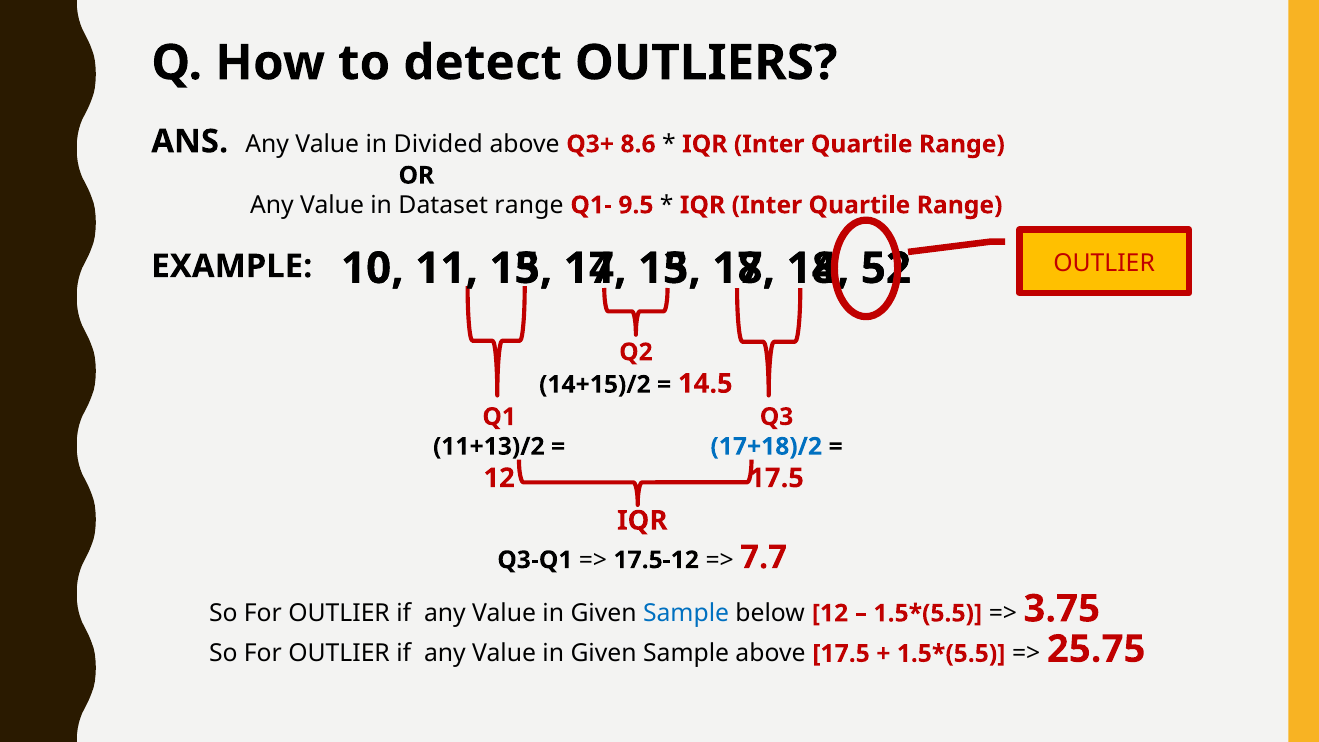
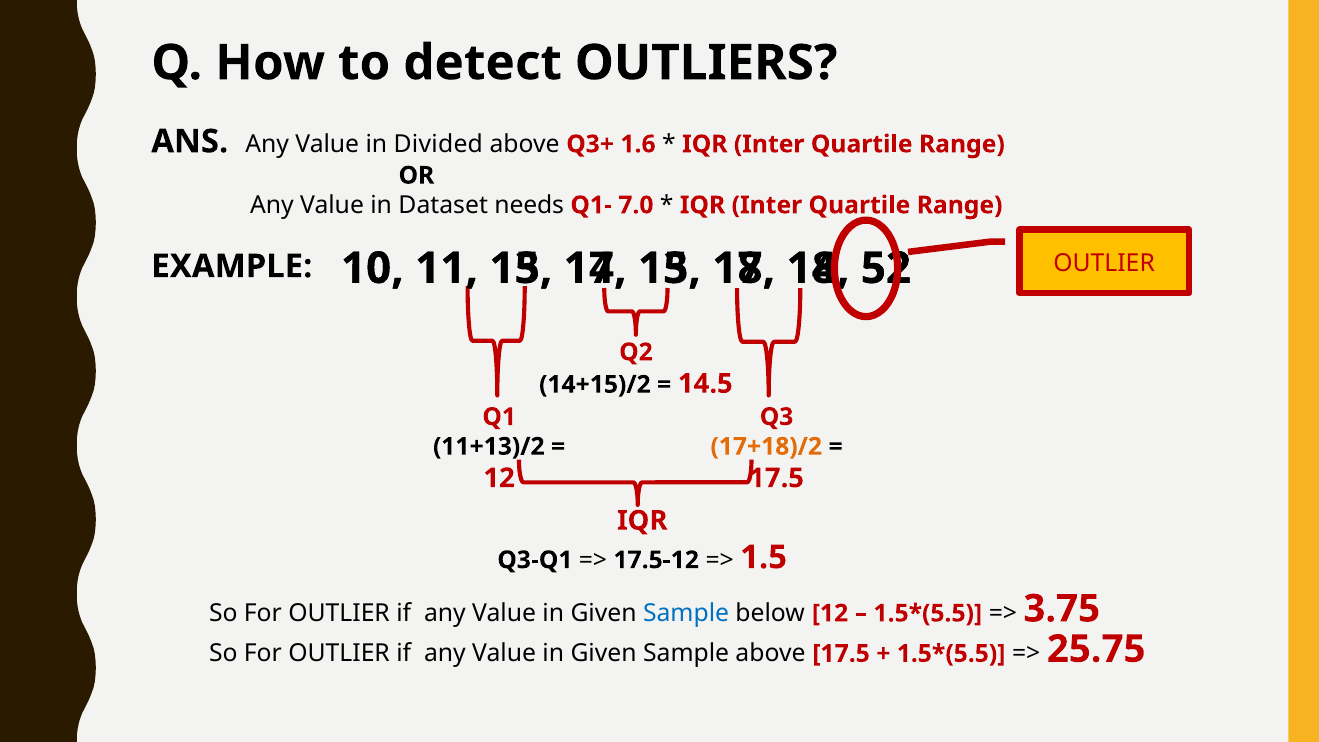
8.6: 8.6 -> 1.6 (638, 144)
Dataset range: range -> needs (529, 205)
9.5: 9.5 -> 7.0 (636, 205)
17+18)/2 colour: blue -> orange (766, 447)
7.7: 7.7 -> 1.5 (764, 557)
